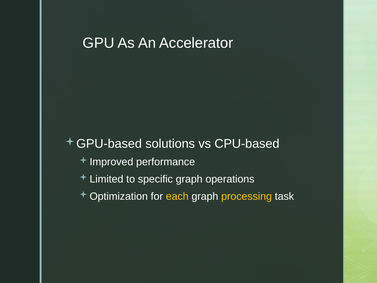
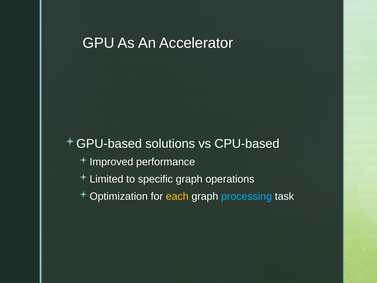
processing colour: yellow -> light blue (247, 196)
